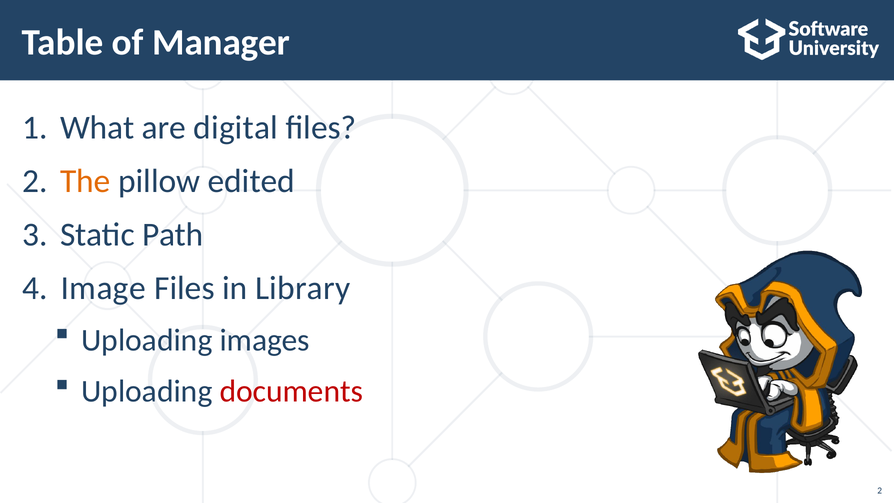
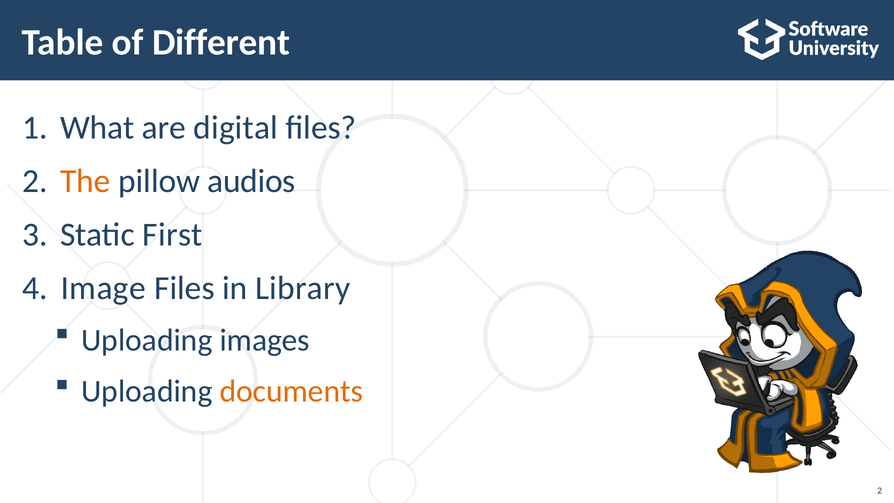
Manager: Manager -> Different (221, 42)
edited: edited -> audios (251, 181)
Path: Path -> First (172, 235)
documents colour: red -> orange (291, 391)
